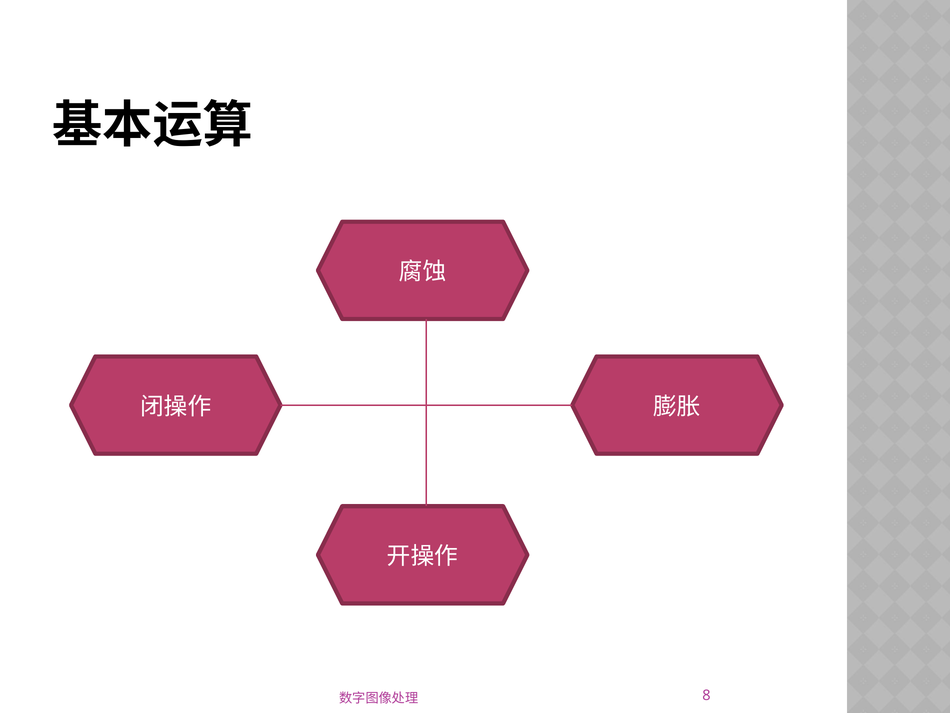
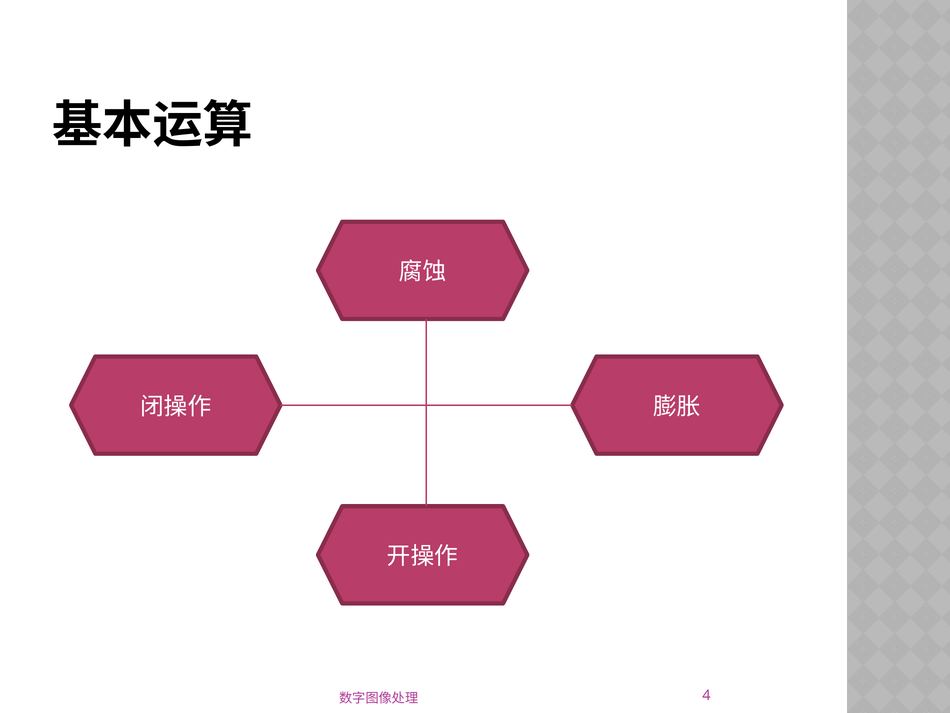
8: 8 -> 4 (707, 695)
